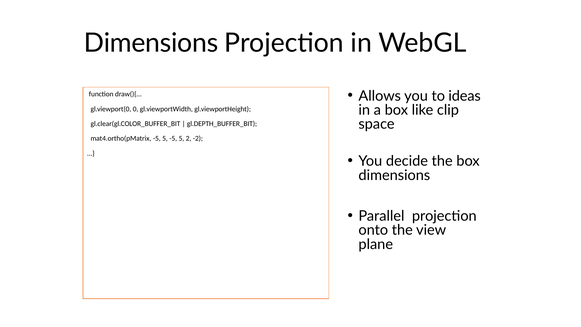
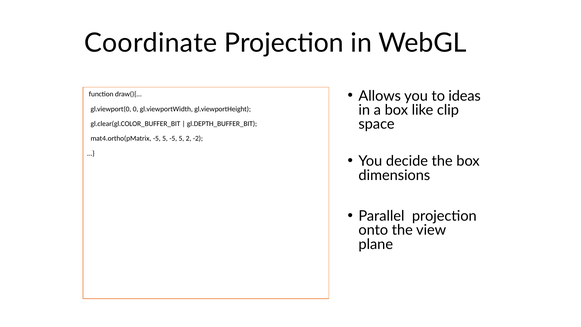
Dimensions: Dimensions -> Coordinate (151, 43)
